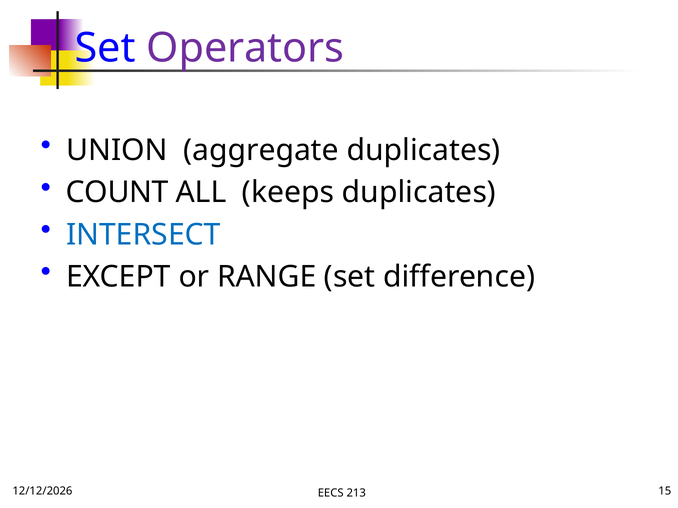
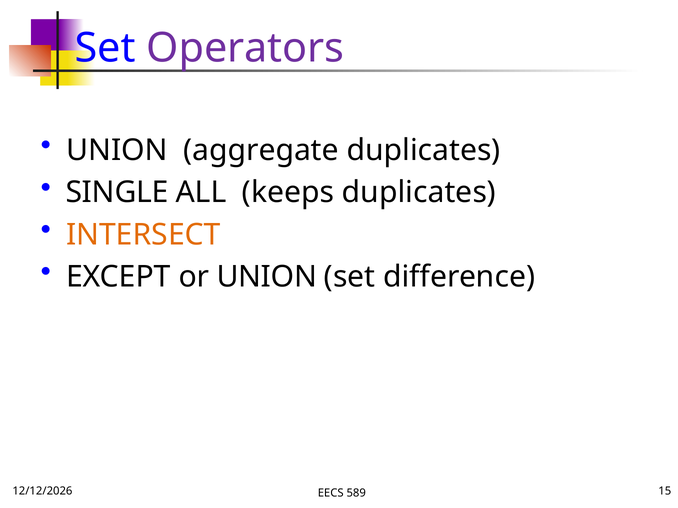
COUNT: COUNT -> SINGLE (117, 193)
INTERSECT colour: blue -> orange (143, 235)
or RANGE: RANGE -> UNION (267, 277)
213: 213 -> 589 (356, 493)
